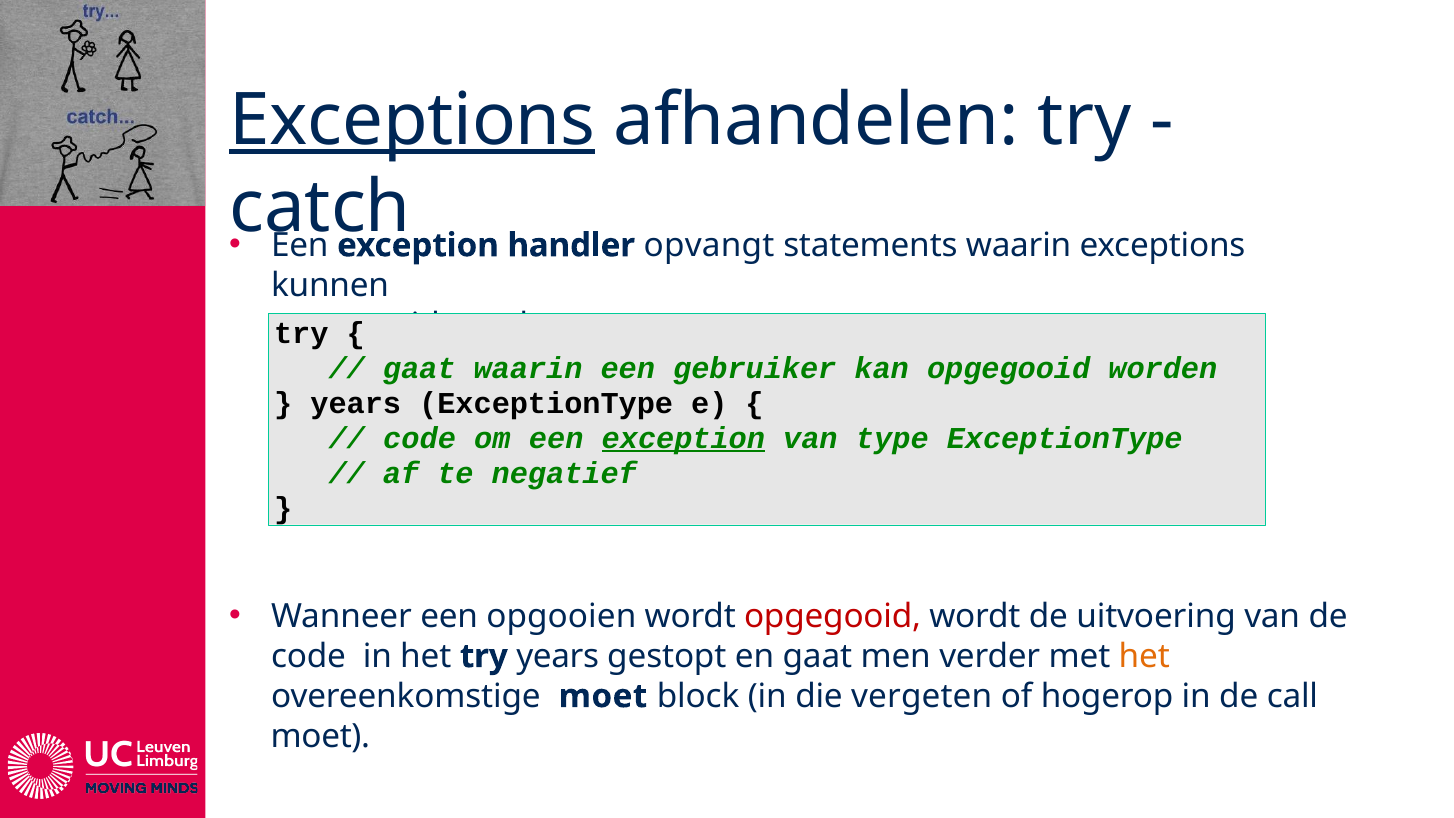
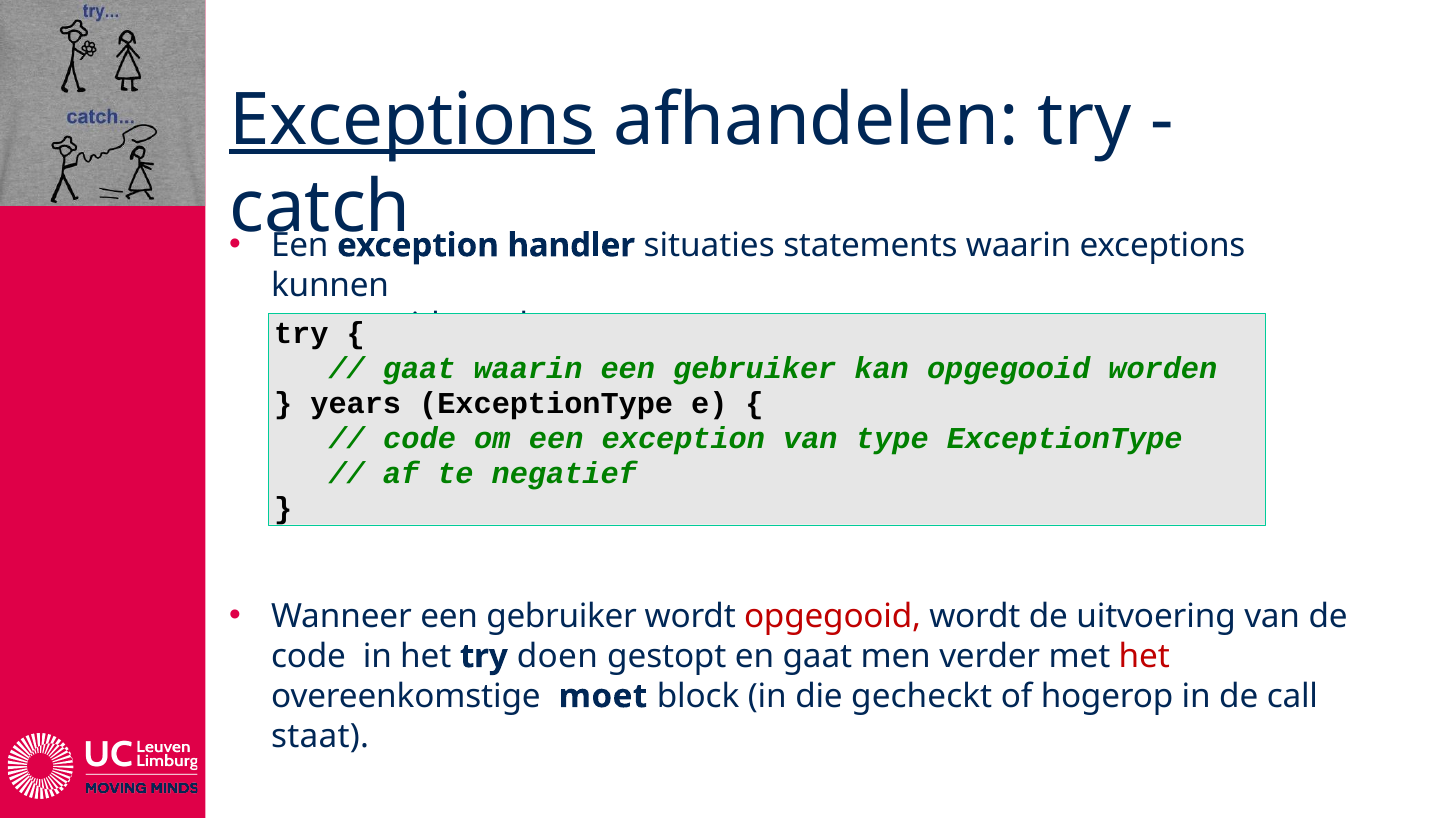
opvangt: opvangt -> situaties (709, 245)
exception underline: present -> none (683, 438)
Wanneer een opgooien: opgooien -> gebruiker (562, 616)
try years: years -> doen (557, 656)
het colour: orange -> red (1144, 656)
vergeten: vergeten -> gecheckt (922, 696)
moet: moet -> staat (320, 736)
